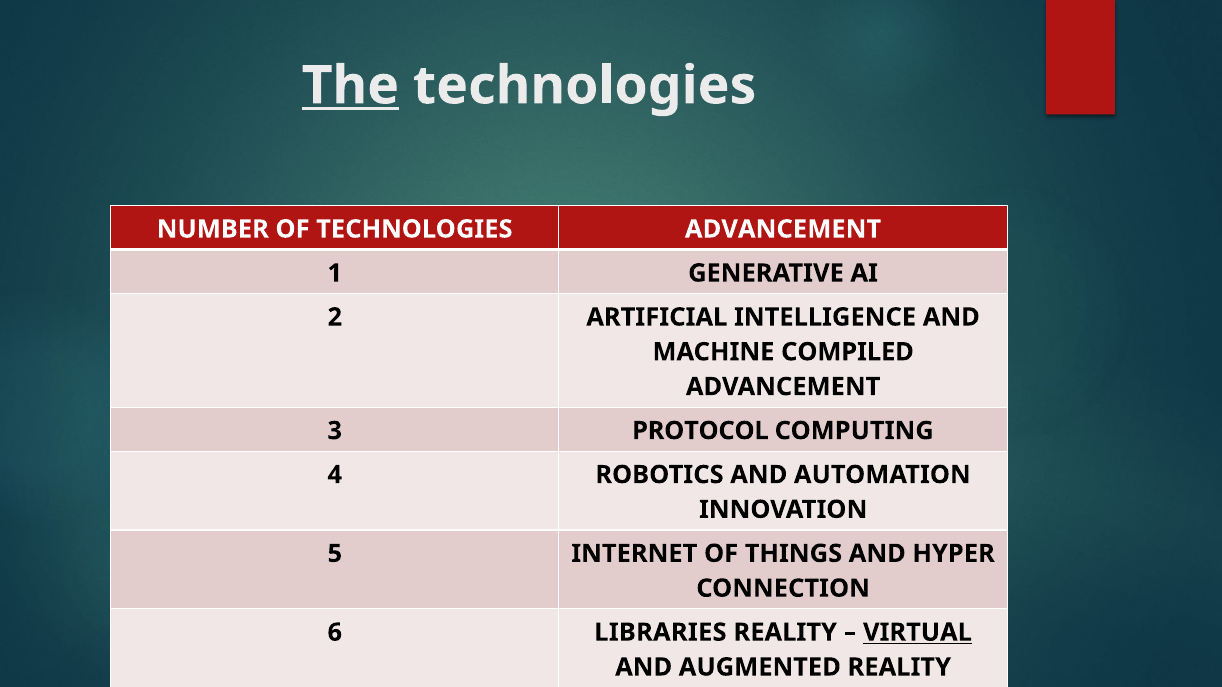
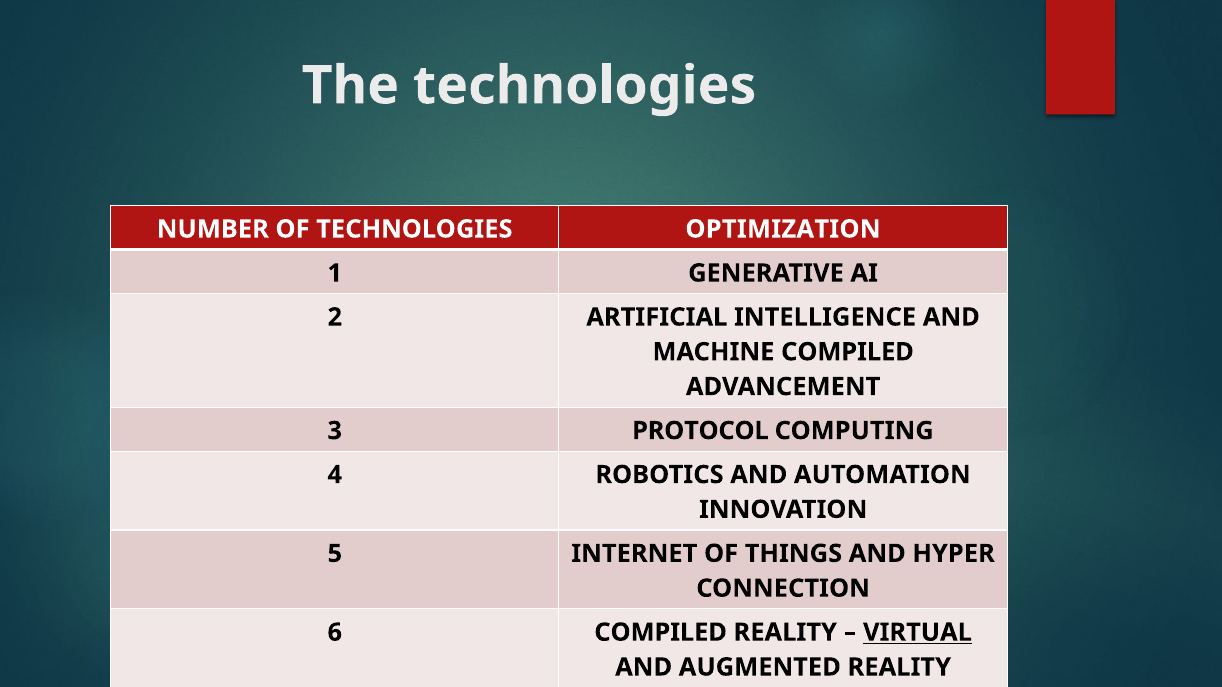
The underline: present -> none (350, 86)
TECHNOLOGIES ADVANCEMENT: ADVANCEMENT -> OPTIMIZATION (783, 229)
6 LIBRARIES: LIBRARIES -> COMPILED (661, 633)
